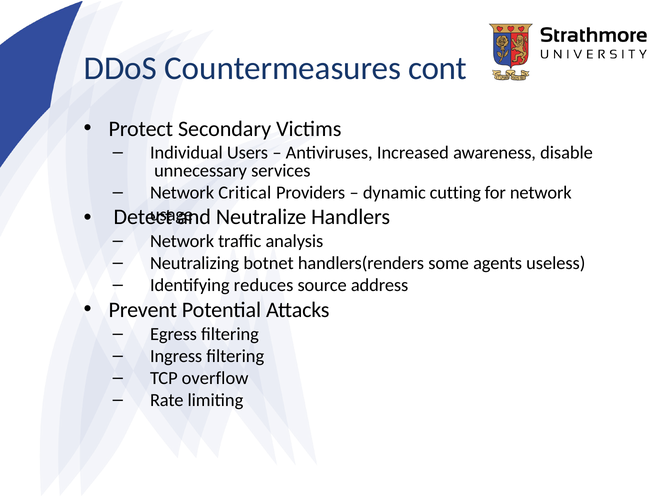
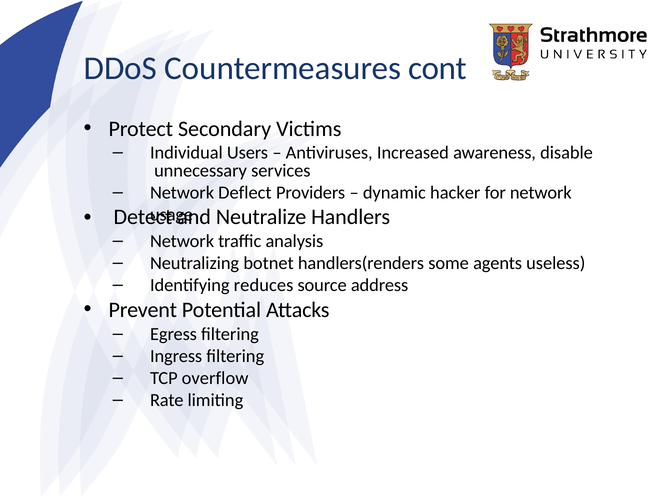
Critical: Critical -> Deflect (245, 193)
cutting: cutting -> hacker (455, 193)
